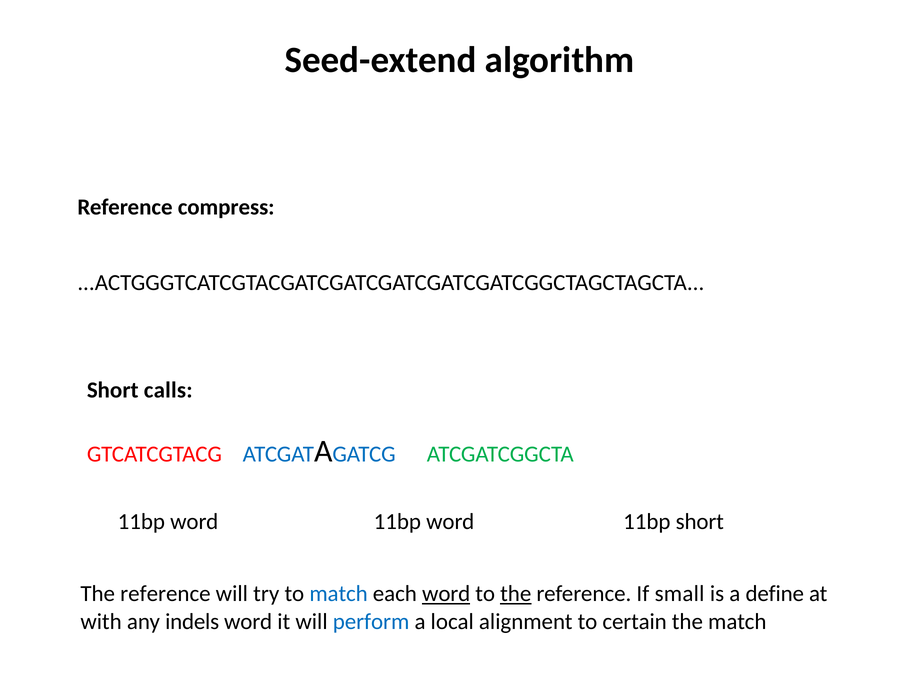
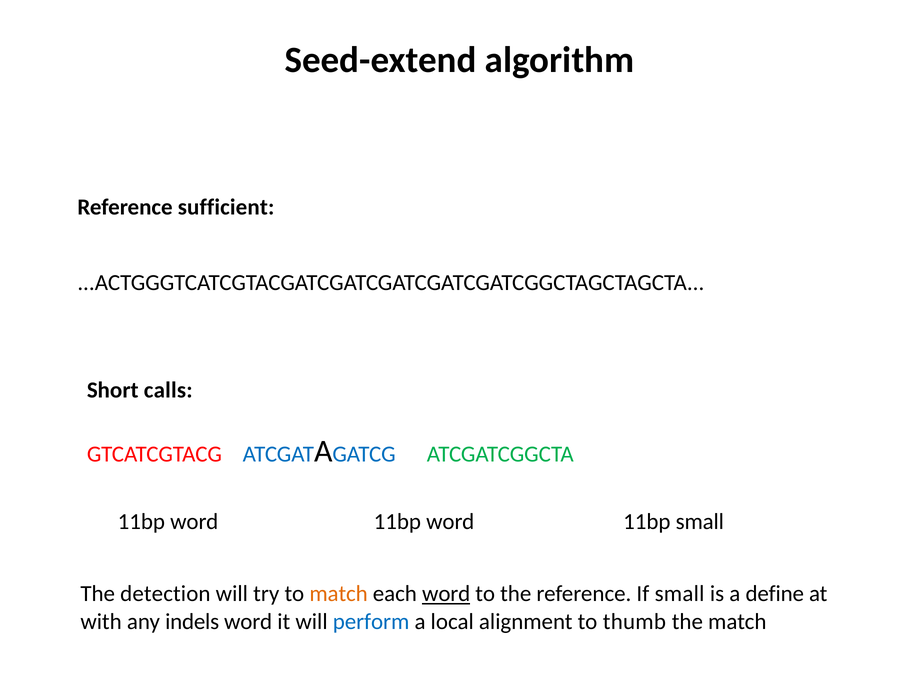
compress: compress -> sufficient (226, 207)
11bp short: short -> small (700, 522)
reference: reference -> detection (165, 594)
match colour: blue -> orange (339, 594)
the underline: present -> none (516, 594)
certain: certain -> thumb (634, 622)
